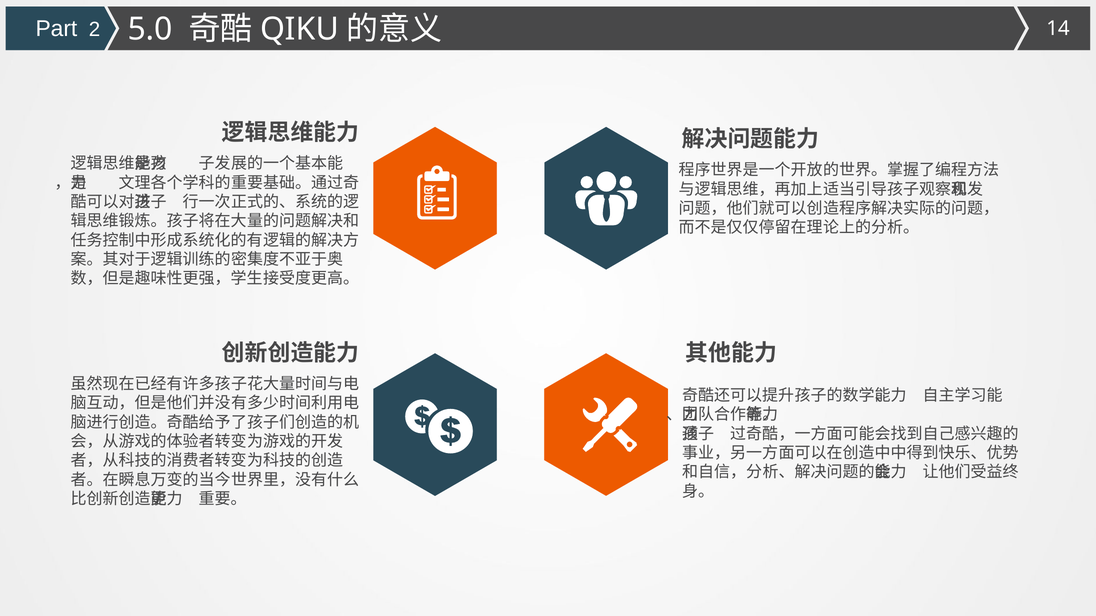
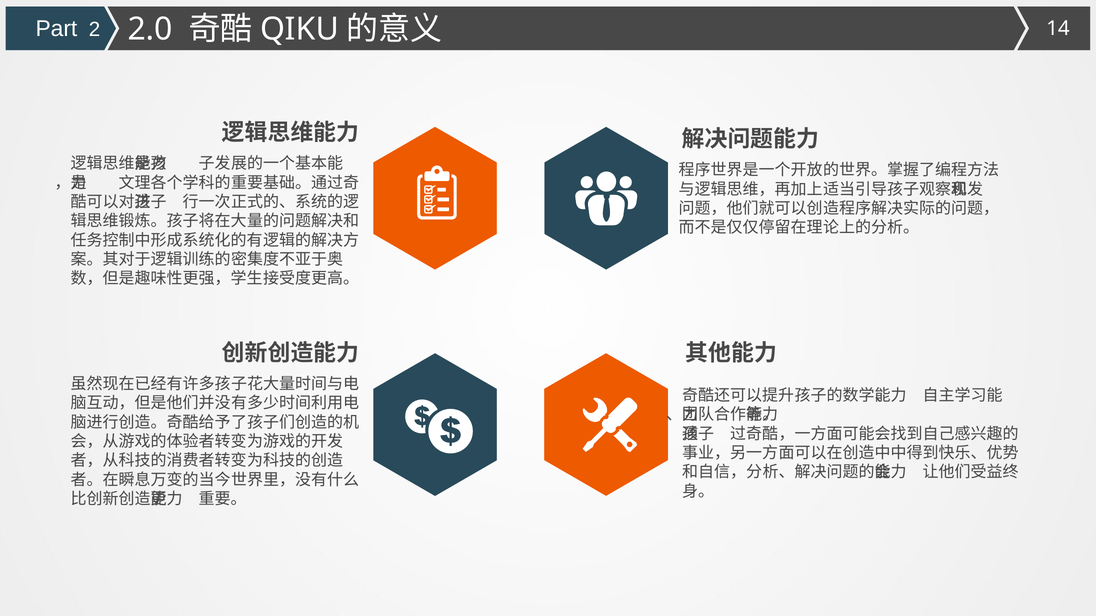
5.0: 5.0 -> 2.0 (150, 29)
